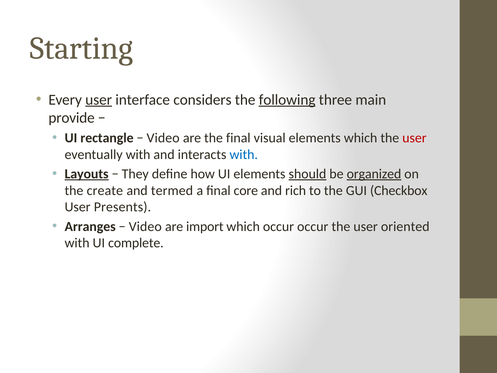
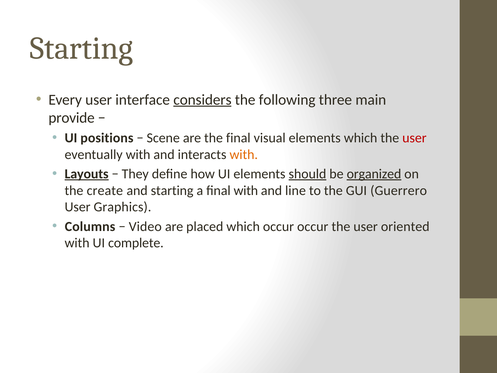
user underline: present -> none (99, 100)
considers underline: none -> present (202, 100)
following underline: present -> none (287, 100)
rectangle: rectangle -> positions (107, 138)
Video: Video -> Scene (163, 138)
with colour: blue -> orange (244, 154)
and termed: termed -> starting (172, 190)
final core: core -> with (246, 190)
rich: rich -> line (296, 190)
Checkbox: Checkbox -> Guerrero (399, 190)
Presents: Presents -> Graphics (122, 207)
Arranges: Arranges -> Columns (90, 226)
import: import -> placed (205, 226)
